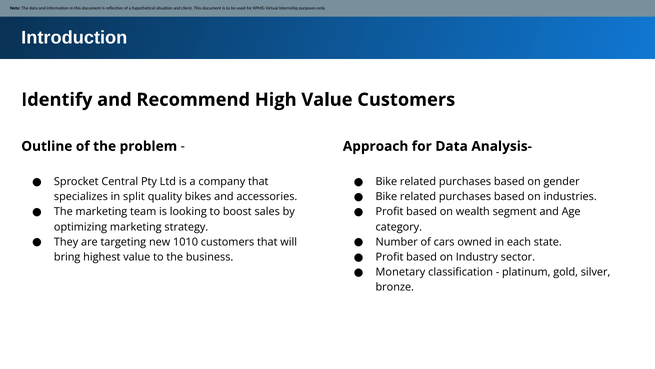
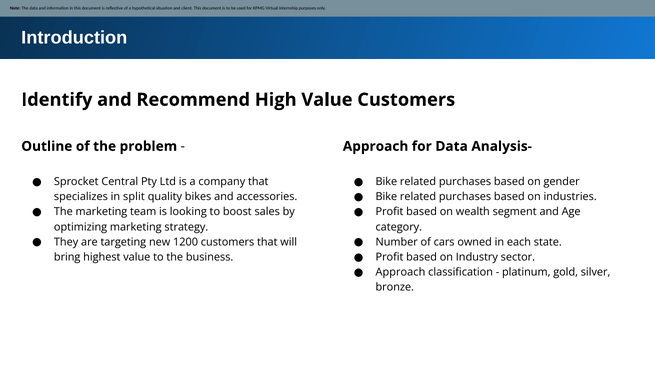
1010: 1010 -> 1200 (186, 242)
Monetary: Monetary -> Approach (400, 272)
